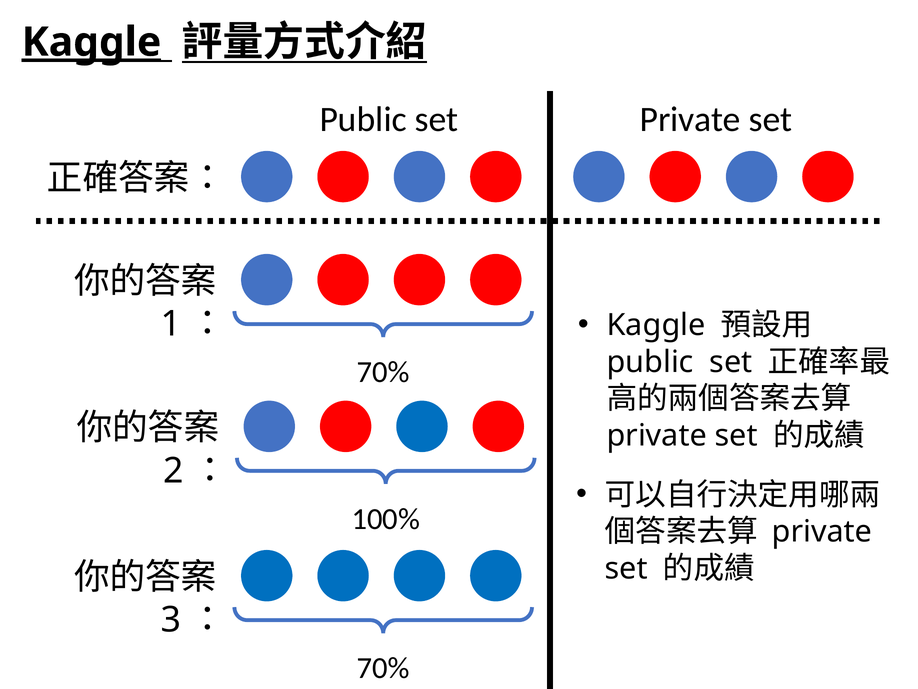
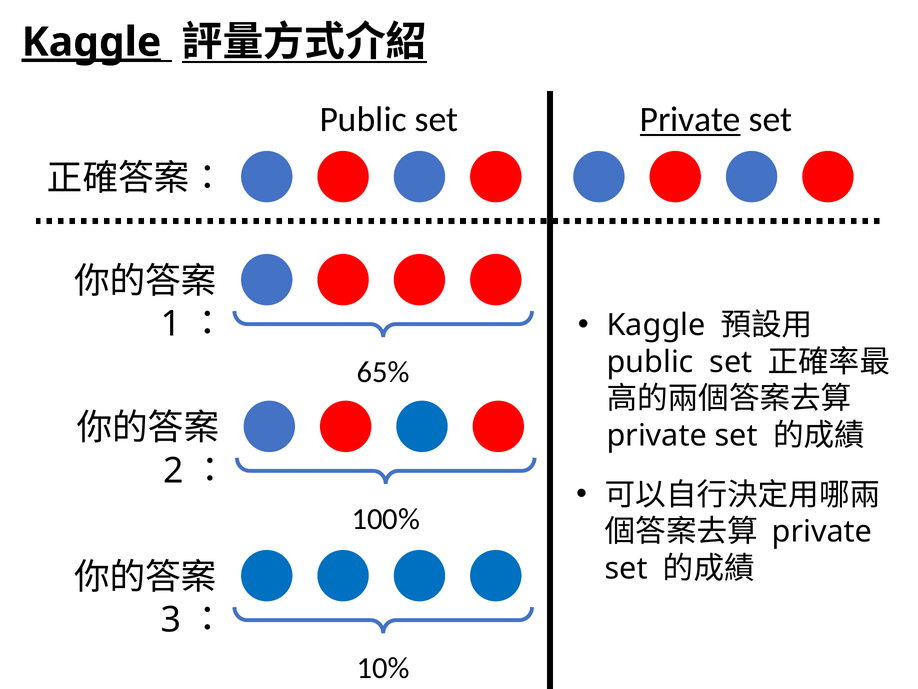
Private underline: none -> present (690, 119)
70%: 70% -> 65% (383, 372)
70%: 70% -> 10% (383, 668)
